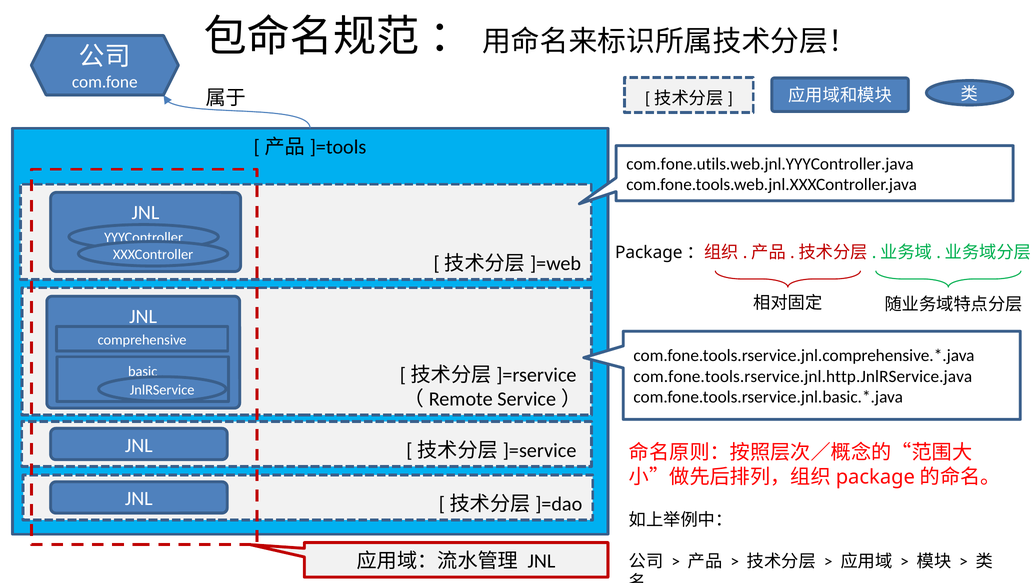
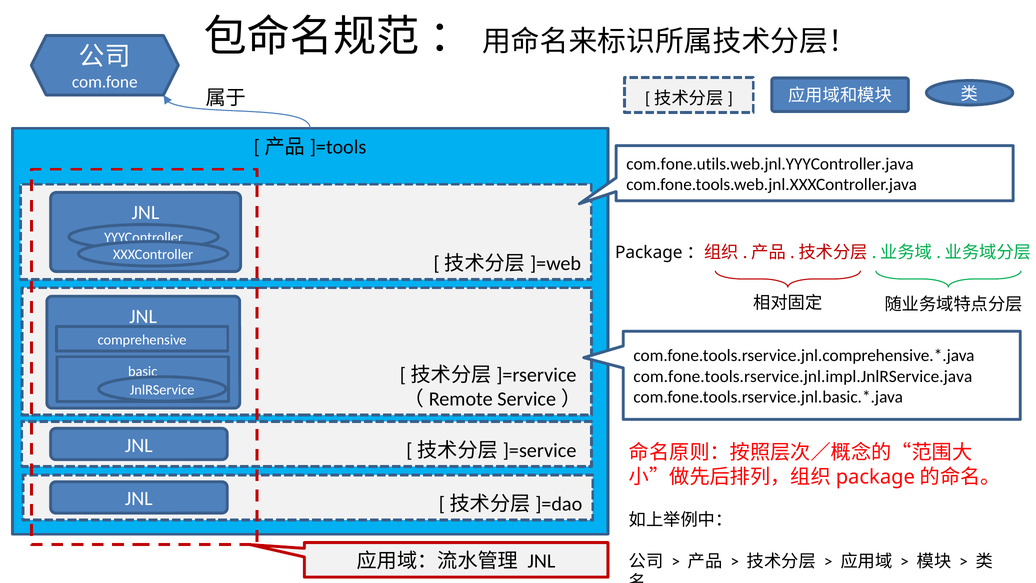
com.fone.tools.rservice.jnl.http.JnlRService.java: com.fone.tools.rservice.jnl.http.JnlRService.java -> com.fone.tools.rservice.jnl.impl.JnlRService.java (803, 376)
